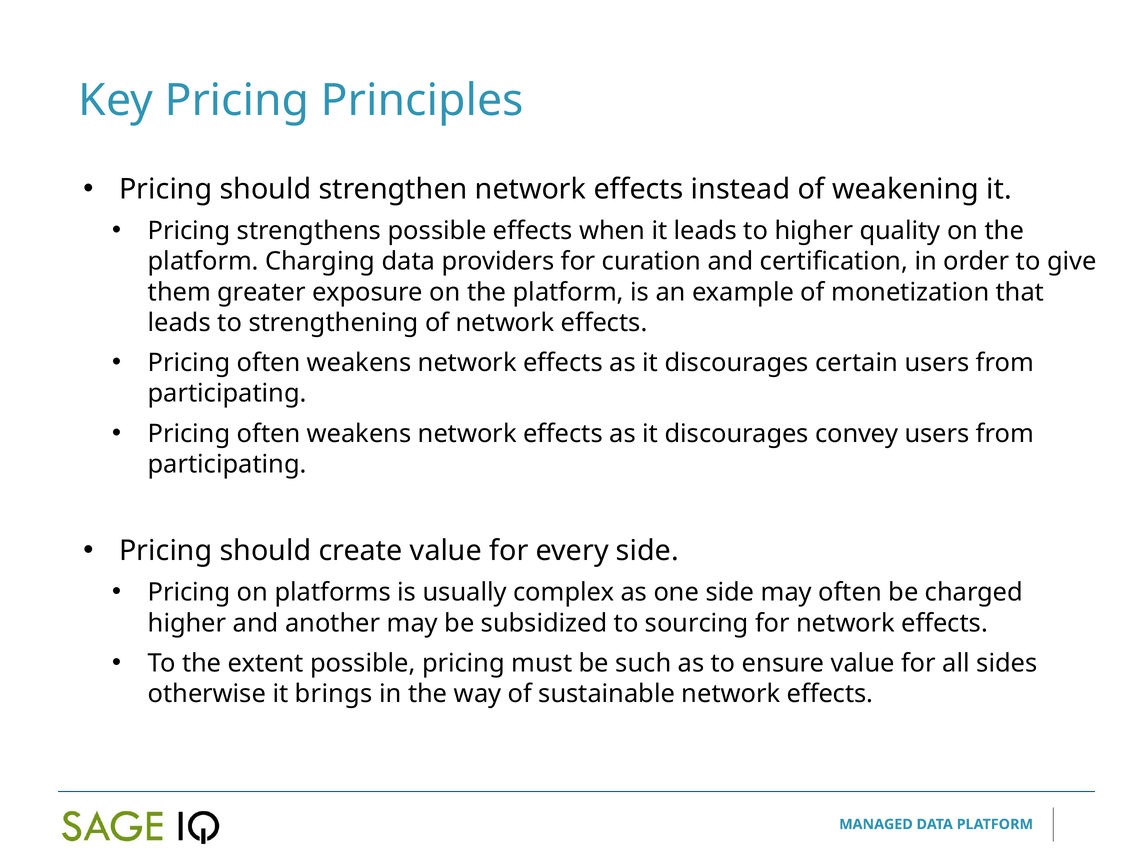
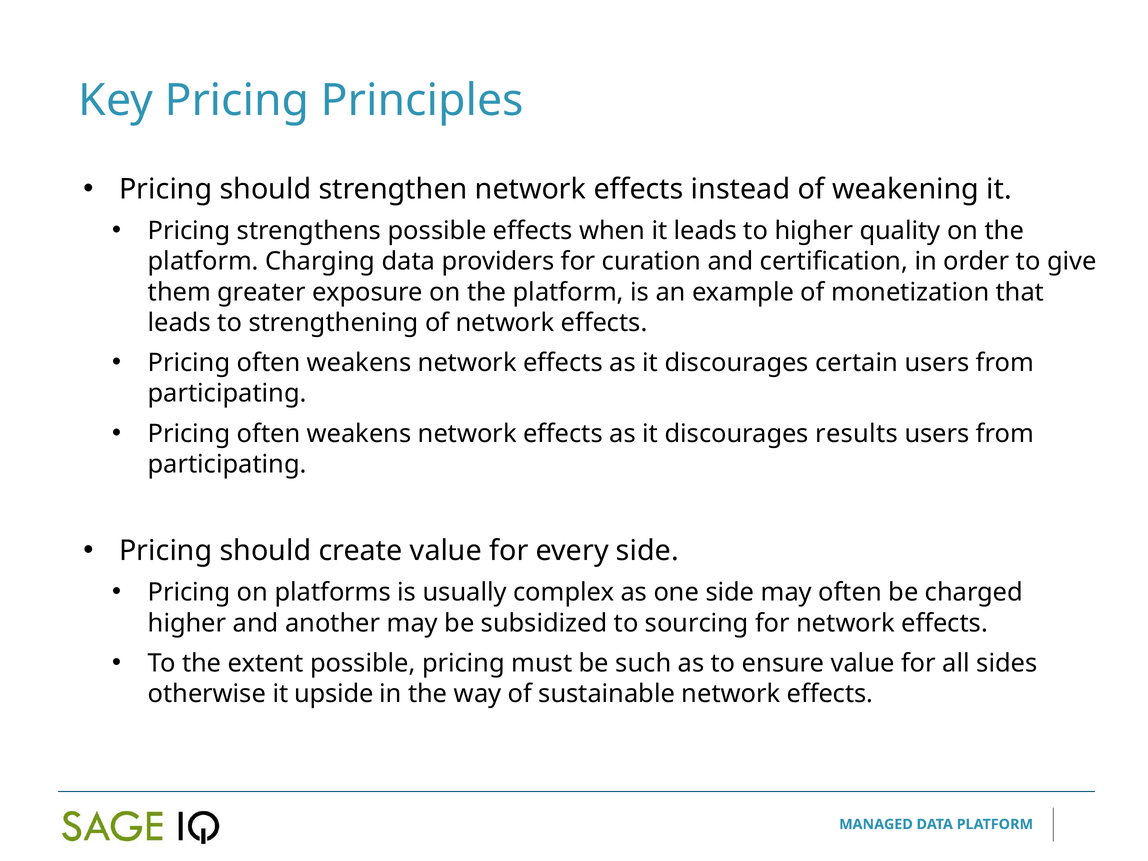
convey: convey -> results (857, 434)
brings: brings -> upside (334, 694)
